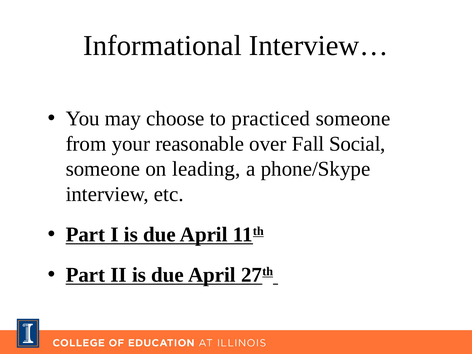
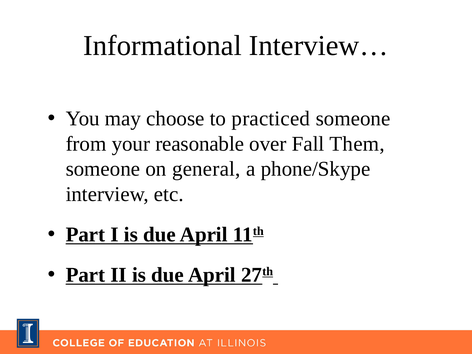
Social: Social -> Them (357, 144)
leading: leading -> general (206, 169)
